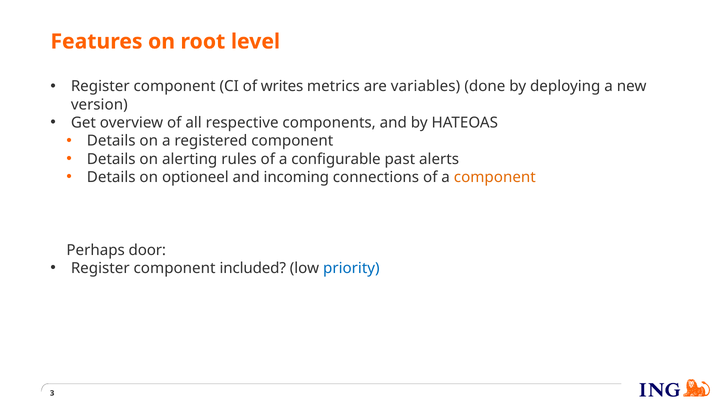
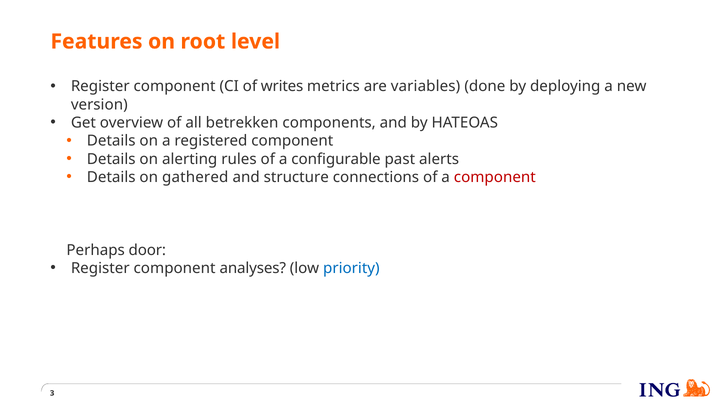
respective: respective -> betrekken (242, 123)
optioneel: optioneel -> gathered (195, 177)
incoming: incoming -> structure (296, 177)
component colour: orange -> red (495, 177)
included: included -> analyses (253, 268)
